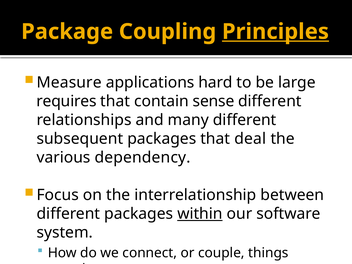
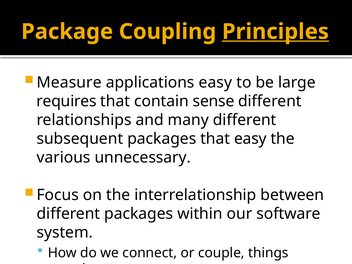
applications hard: hard -> easy (215, 82)
that deal: deal -> easy (250, 139)
dependency: dependency -> unnecessary (143, 157)
within underline: present -> none (200, 214)
